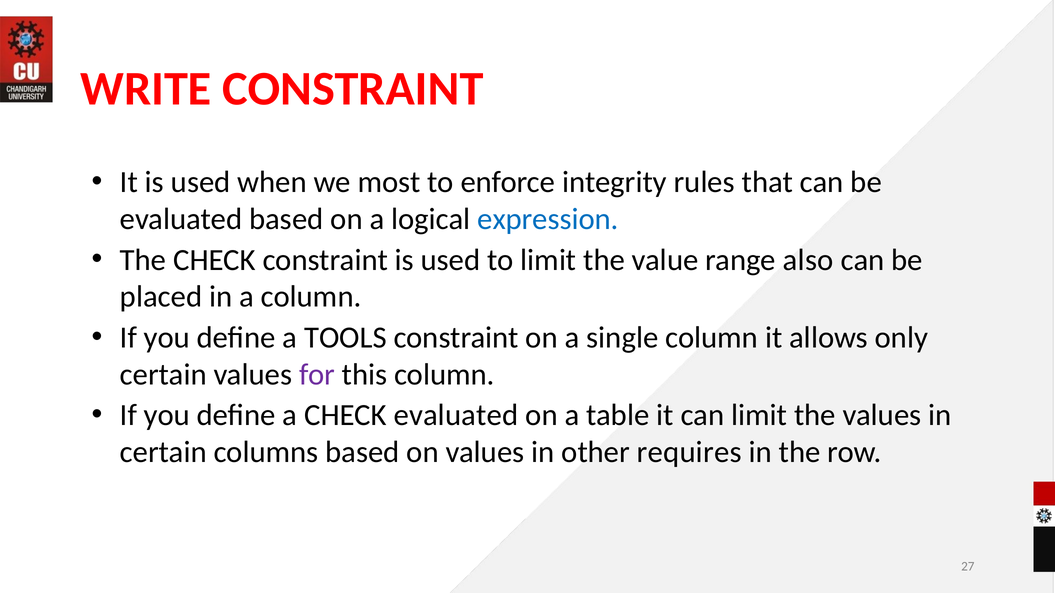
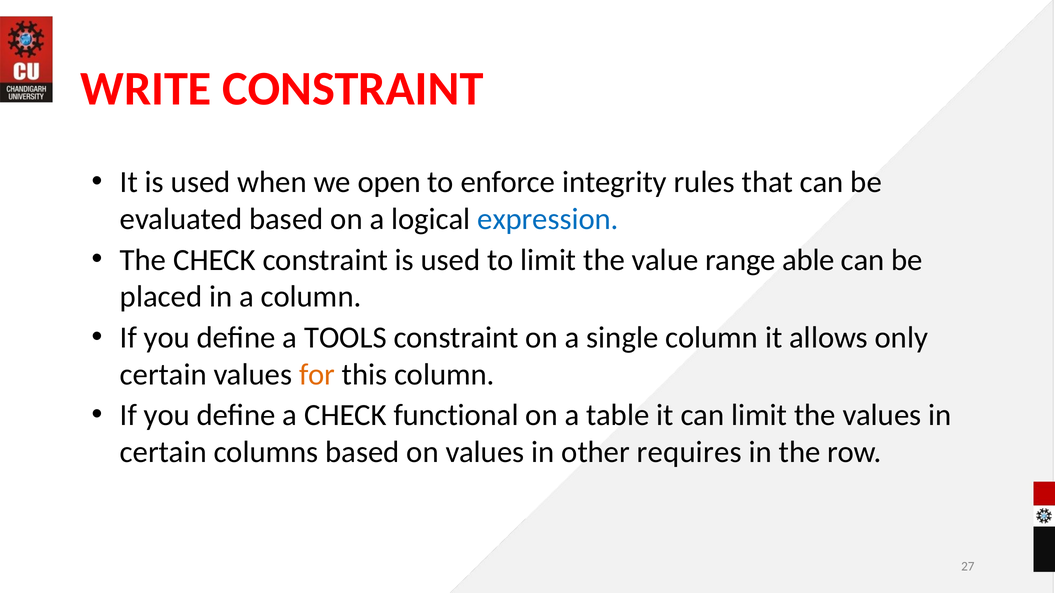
most: most -> open (389, 182)
also: also -> able (808, 260)
for colour: purple -> orange (317, 375)
CHECK evaluated: evaluated -> functional (456, 415)
